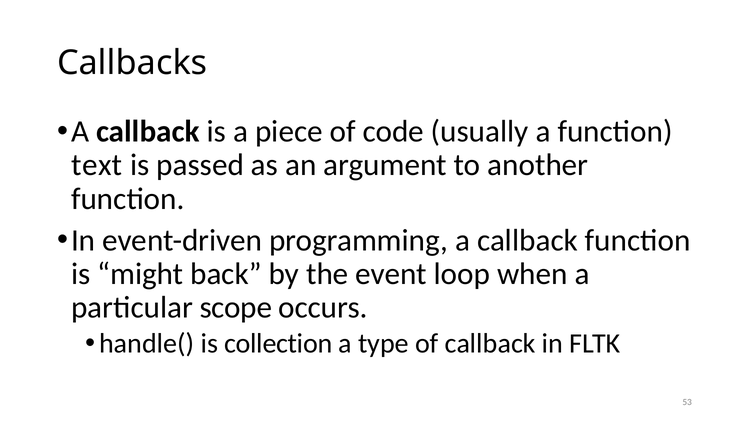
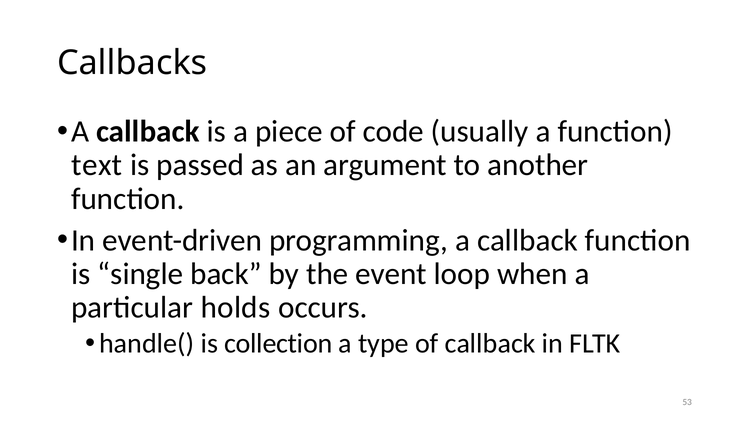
might: might -> single (140, 274)
scope: scope -> holds (235, 308)
